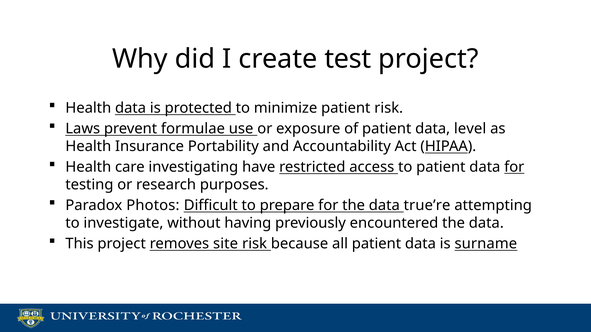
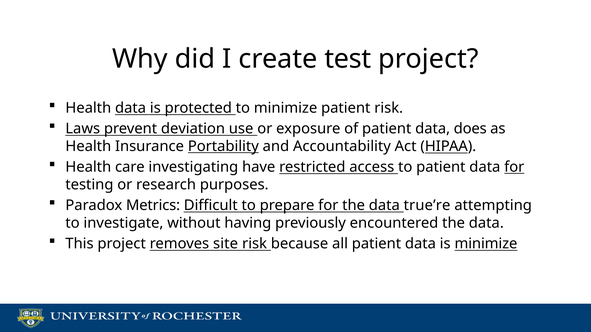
formulae: formulae -> deviation (193, 129)
level: level -> does (470, 129)
Portability underline: none -> present (223, 147)
Photos: Photos -> Metrics (153, 206)
is surname: surname -> minimize (486, 244)
